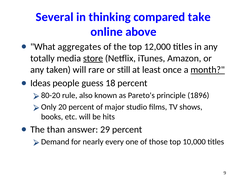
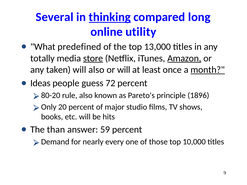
thinking underline: none -> present (110, 17)
take: take -> long (199, 17)
above: above -> utility (141, 32)
aggregates: aggregates -> predefined (79, 47)
12,000: 12,000 -> 13,000 (157, 47)
Amazon underline: none -> present (184, 58)
will rare: rare -> also (96, 70)
or still: still -> will (124, 70)
18: 18 -> 72 (110, 83)
29: 29 -> 59 (105, 130)
